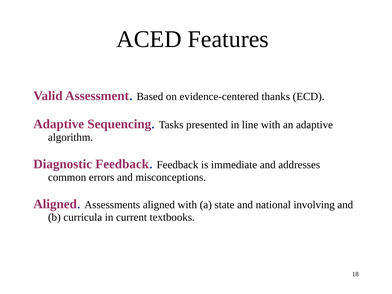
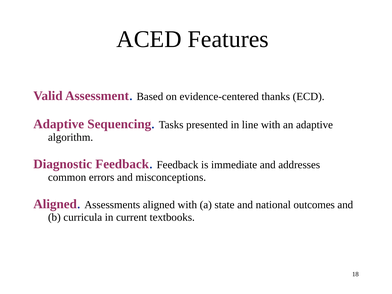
involving: involving -> outcomes (314, 205)
